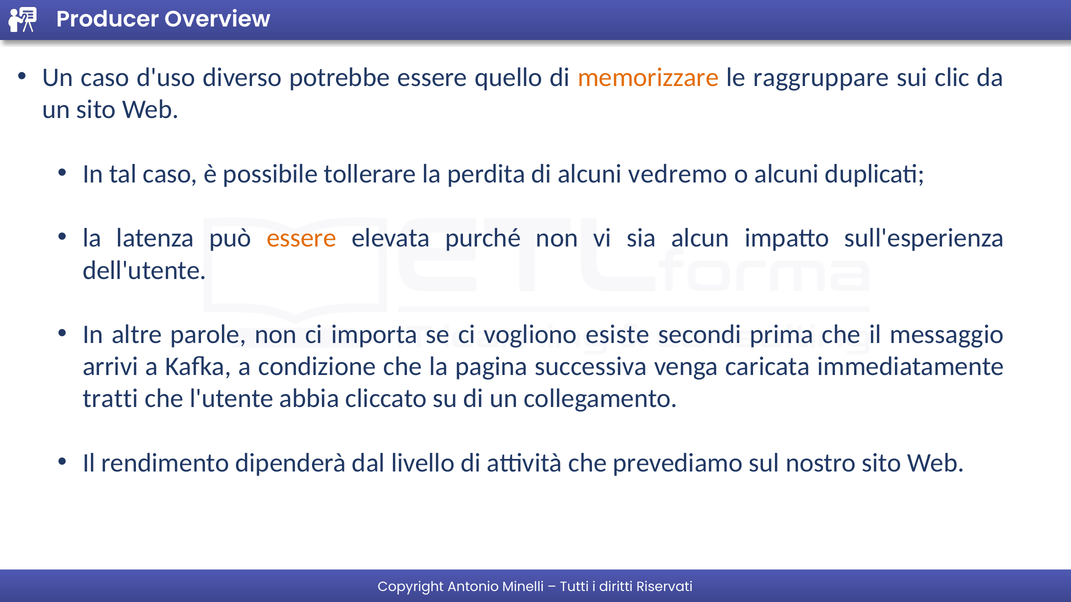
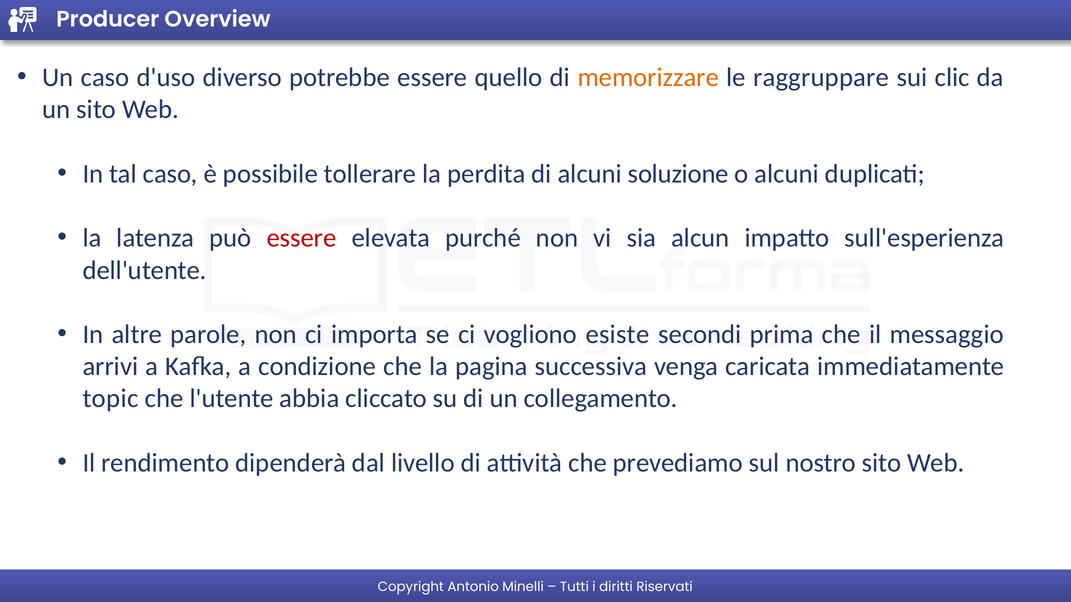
vedremo: vedremo -> soluzione (678, 174)
essere colour: orange -> red (302, 238)
tratti: tratti -> topic (111, 399)
